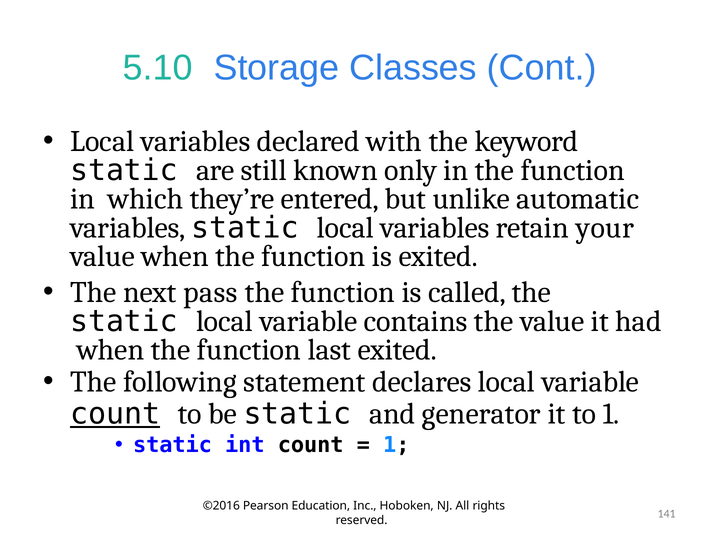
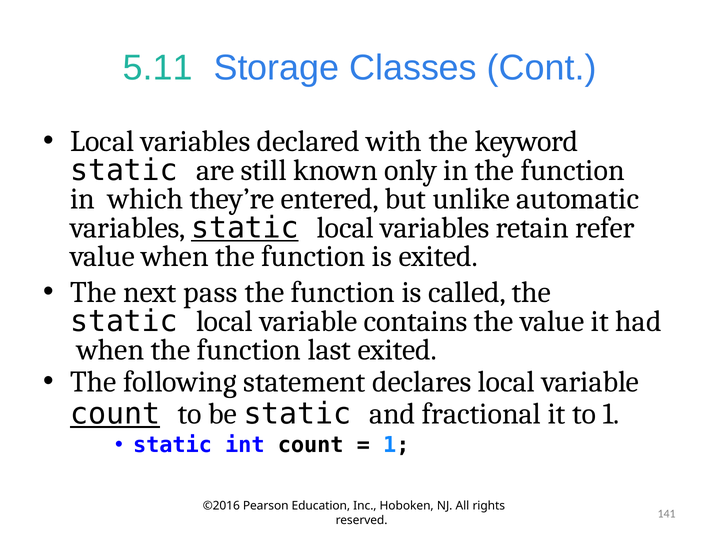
5.10: 5.10 -> 5.11 (158, 68)
static underline: none -> present (245, 228)
your: your -> refer (605, 228)
generator: generator -> fractional (481, 414)
